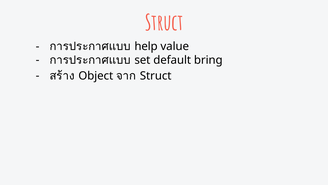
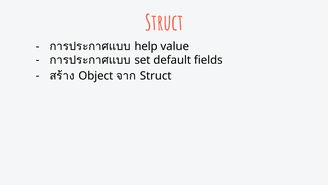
bring: bring -> fields (208, 60)
